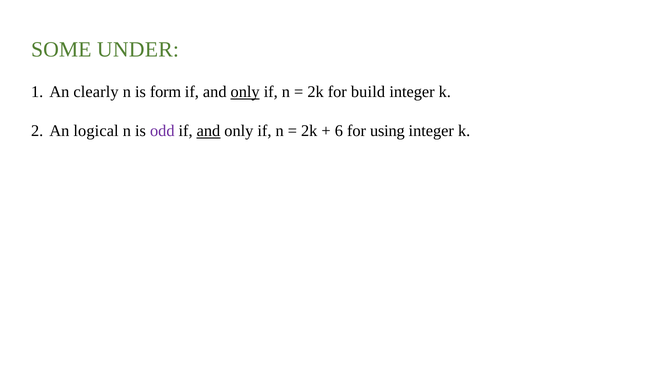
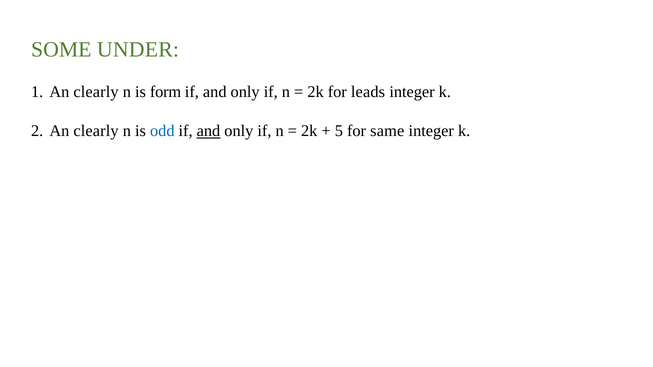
only underline: present -> none (245, 92)
build: build -> leads (368, 92)
logical: logical -> clearly (96, 131)
odd colour: purple -> blue (162, 131)
6: 6 -> 5 (339, 131)
using: using -> same (387, 131)
